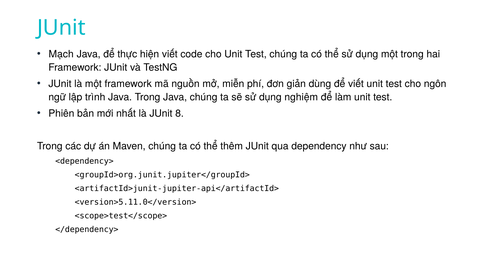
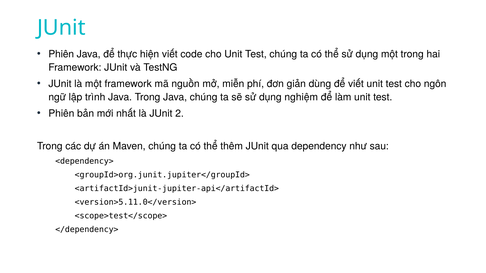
Mạch: Mạch -> Phiên (61, 54)
8: 8 -> 2 (180, 114)
